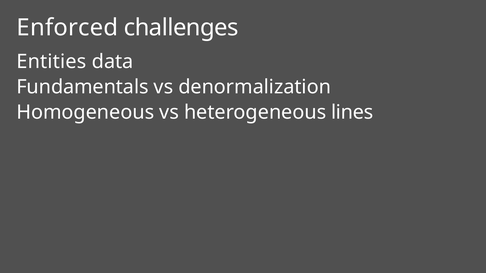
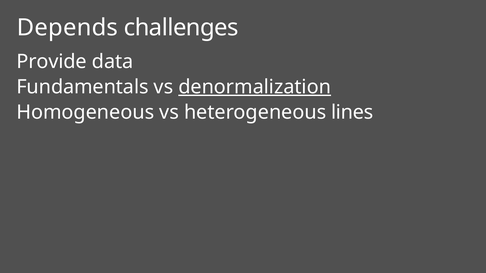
Enforced: Enforced -> Depends (67, 28)
Entities: Entities -> Provide (52, 62)
denormalization underline: none -> present (255, 87)
